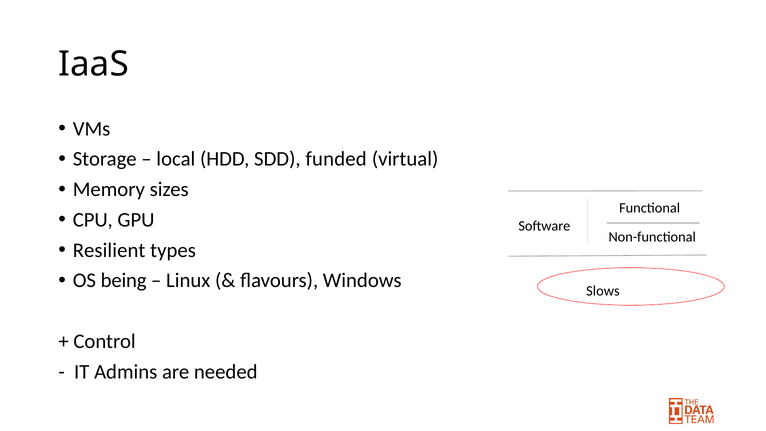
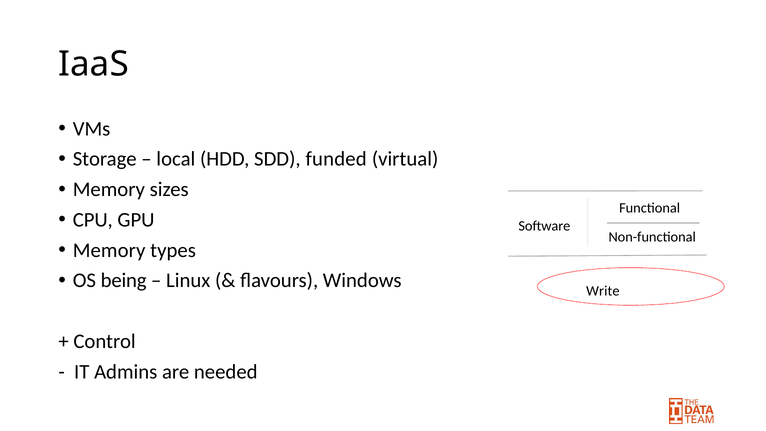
Resilient: Resilient -> Memory (109, 250)
Slows: Slows -> Write (603, 291)
